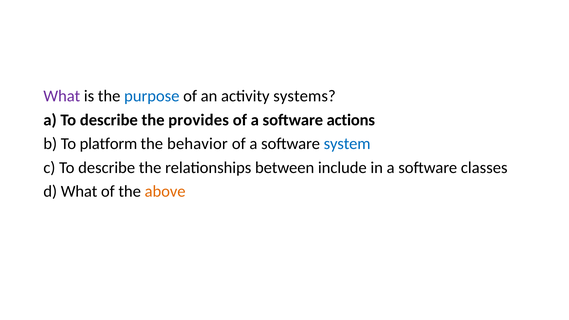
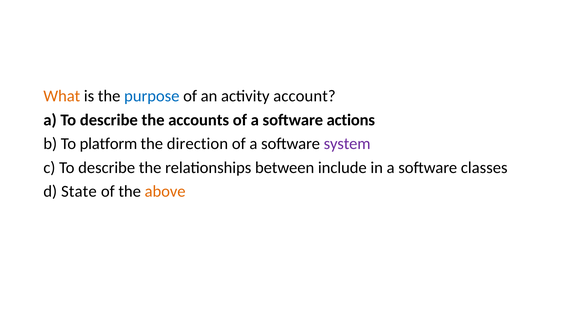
What colour: purple -> orange (62, 96)
systems: systems -> account (304, 96)
provides: provides -> accounts (199, 120)
behavior: behavior -> direction (197, 144)
system colour: blue -> purple (347, 144)
d What: What -> State (79, 191)
